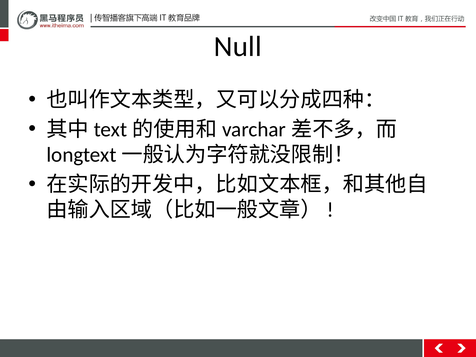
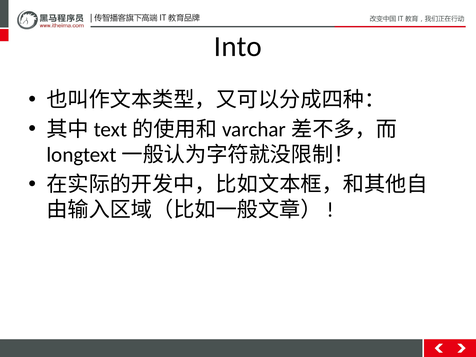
Null: Null -> Into (238, 47)
